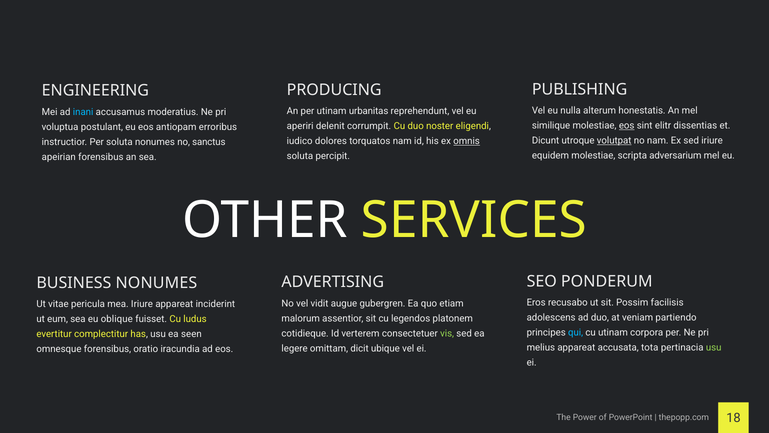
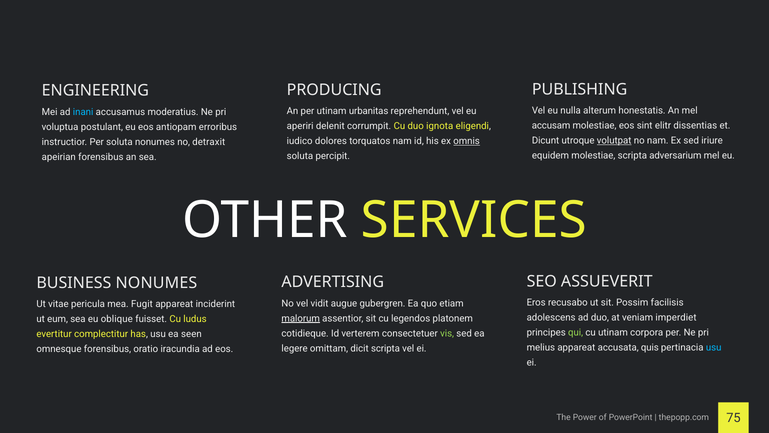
similique: similique -> accusam (551, 126)
eos underline: present -> none (627, 126)
noster: noster -> ignota (440, 126)
sanctus: sanctus -> detraxit (209, 142)
PONDERUM: PONDERUM -> ASSUEVERIT (607, 281)
mea Iriure: Iriure -> Fugit (142, 304)
partiendo: partiendo -> imperdiet (676, 317)
malorum underline: none -> present (301, 318)
qui colour: light blue -> light green (576, 332)
tota: tota -> quis (650, 347)
usu colour: light green -> light blue (714, 347)
dicit ubique: ubique -> scripta (385, 348)
18: 18 -> 75 (733, 418)
